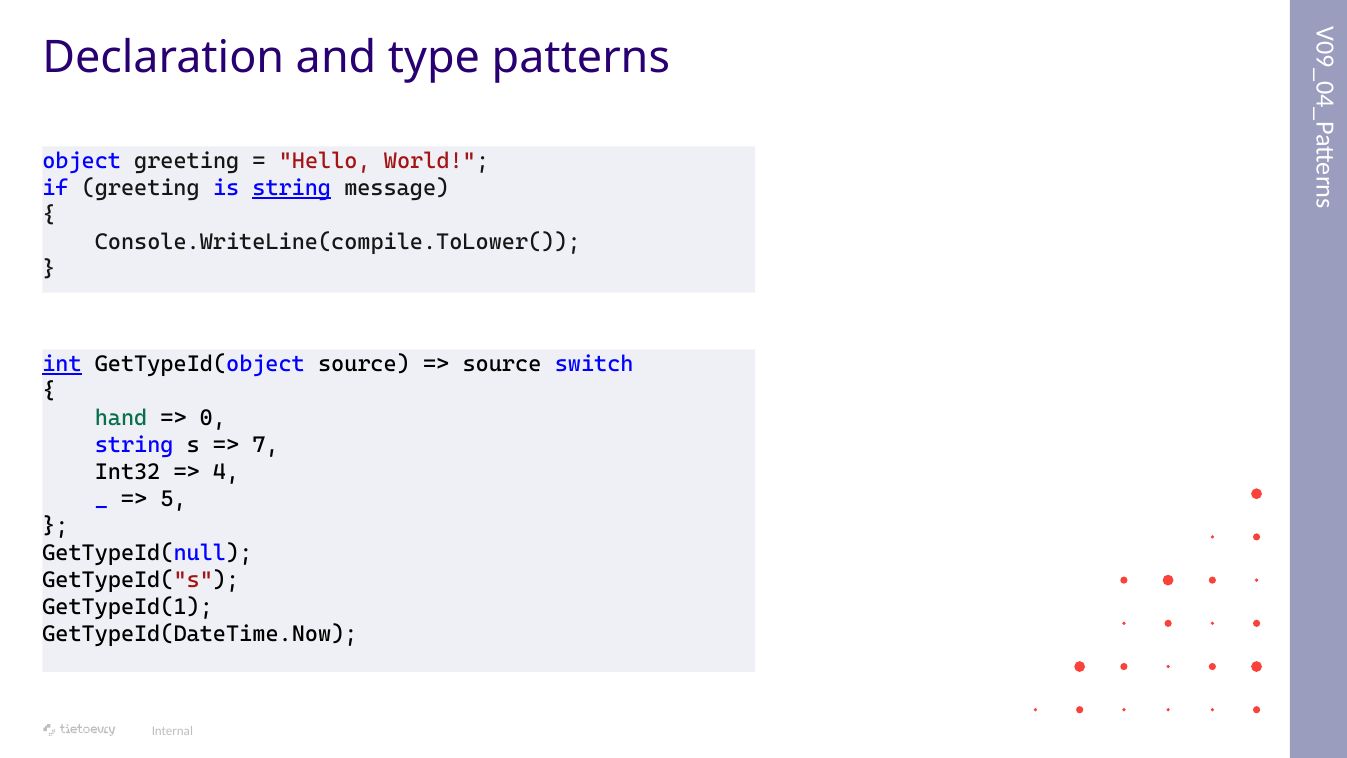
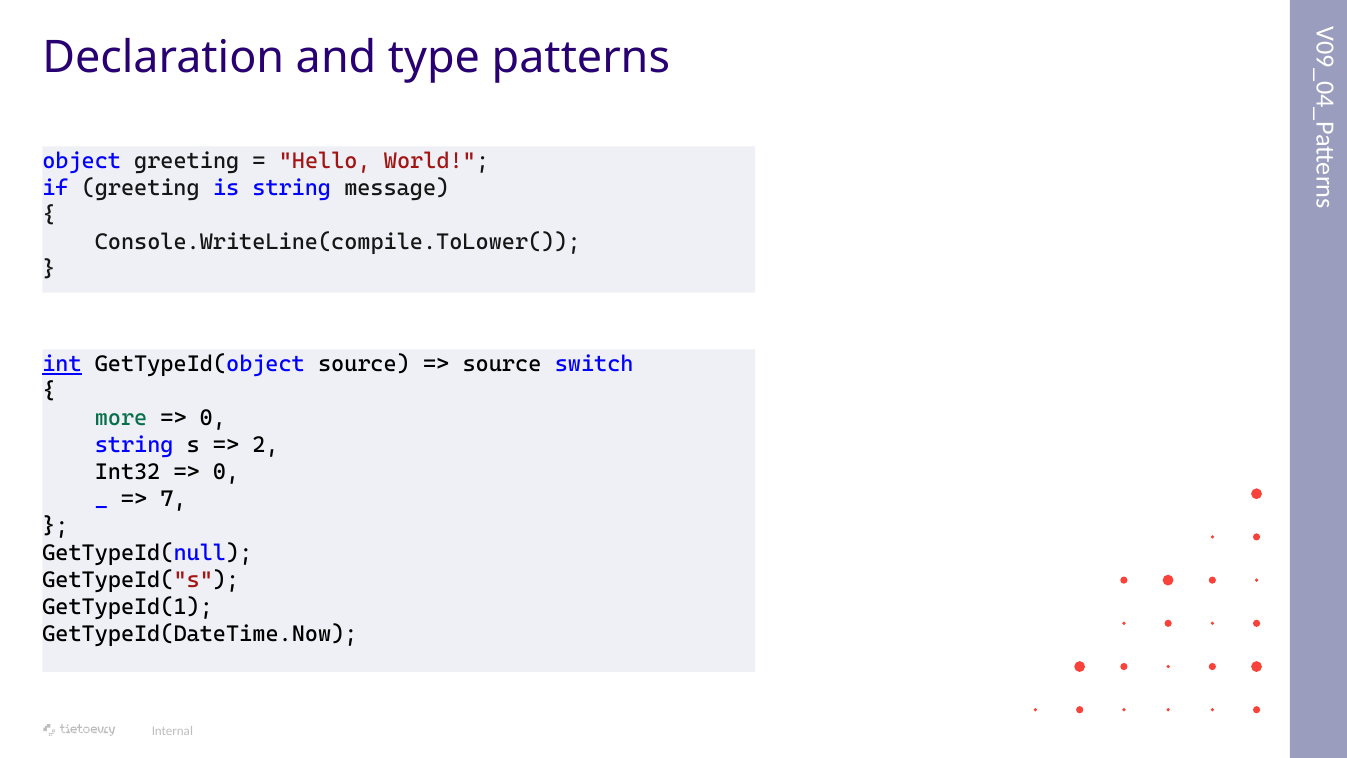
string underline: present -> none (292, 188)
hand: hand -> more (121, 418)
7: 7 -> 2 (266, 445)
4: 4 -> 0 (226, 472)
5: 5 -> 7 (173, 499)
